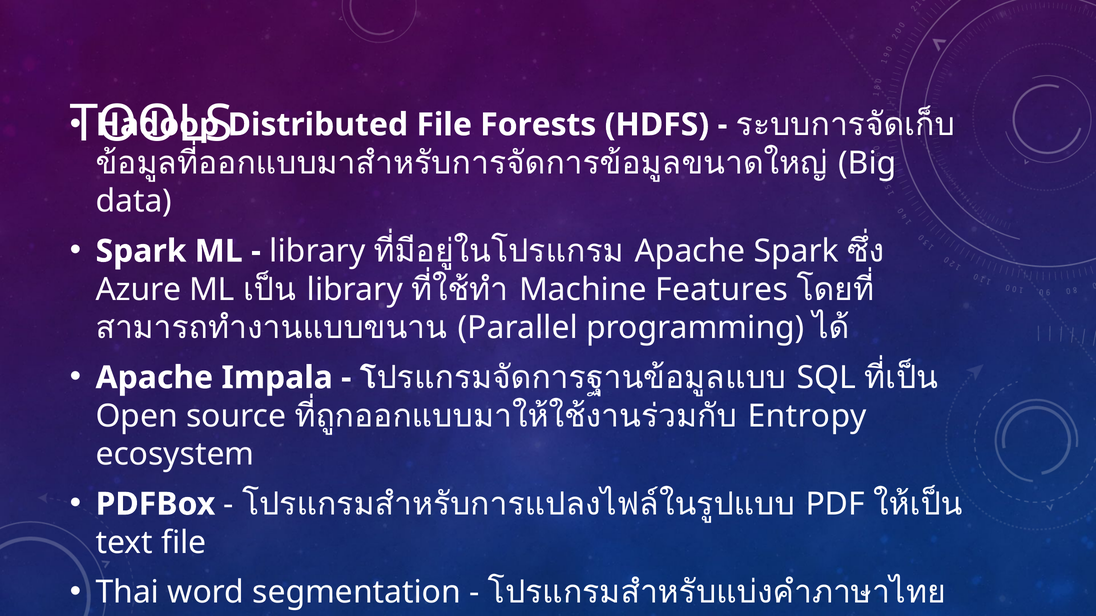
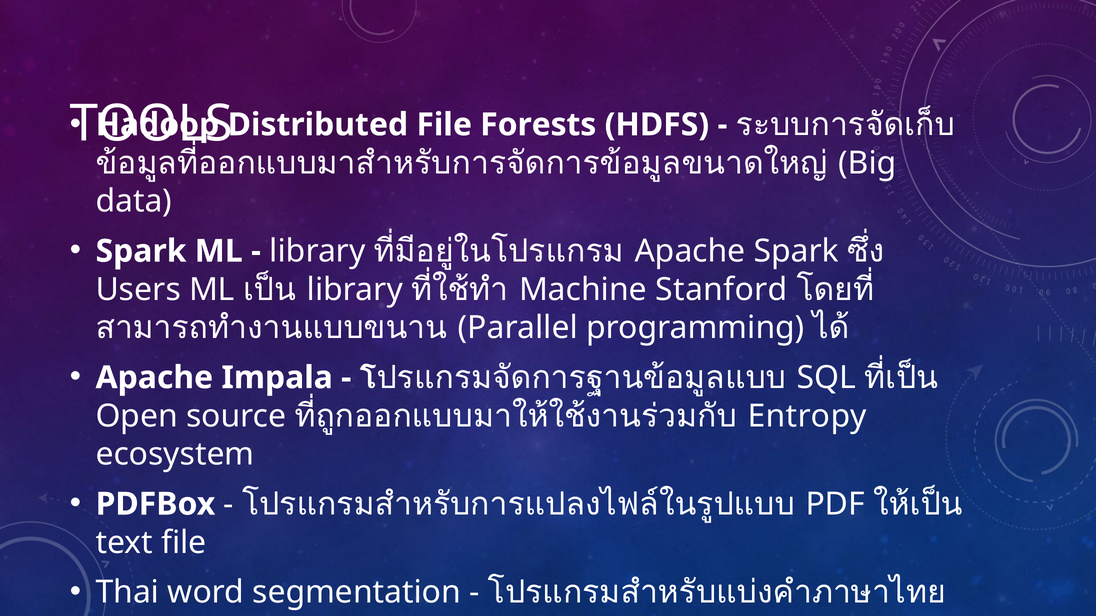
Azure: Azure -> Users (138, 290)
Features: Features -> Stanford (722, 290)
